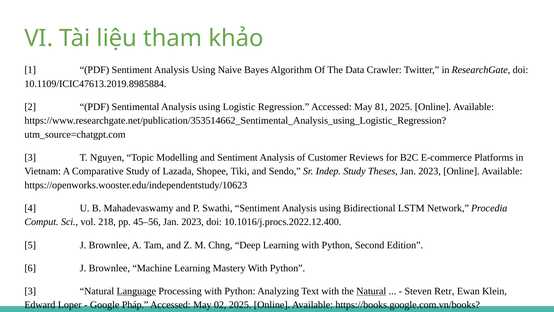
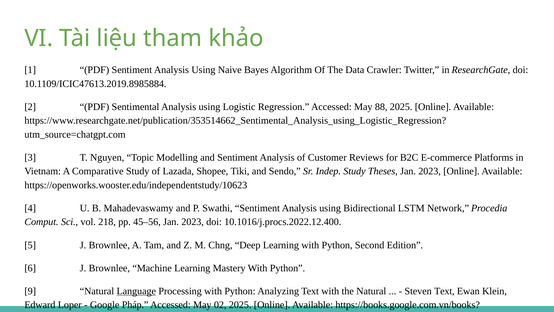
81: 81 -> 88 (381, 107)
3: 3 -> 9 (30, 291)
Natural underline: present -> none (371, 291)
Steven Retr: Retr -> Text (444, 291)
